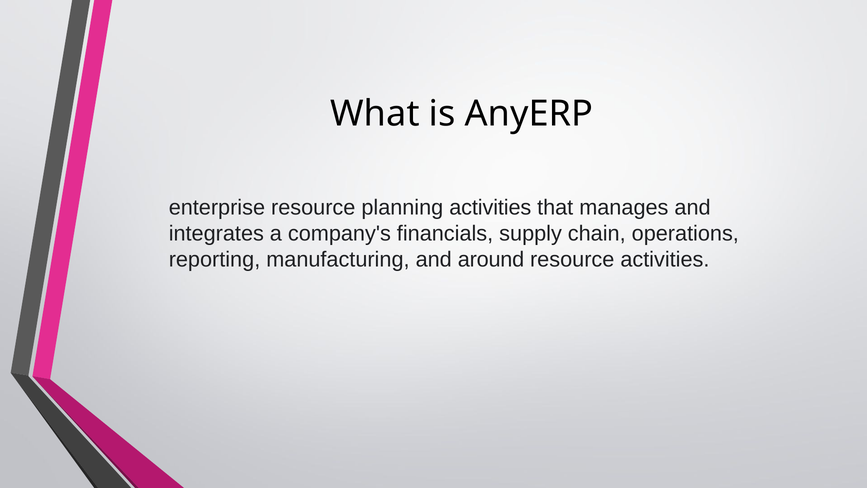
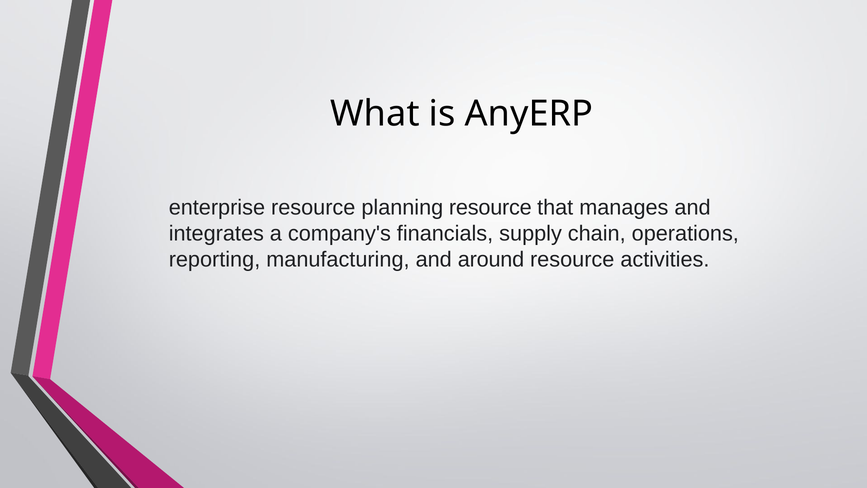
planning activities: activities -> resource (490, 207)
